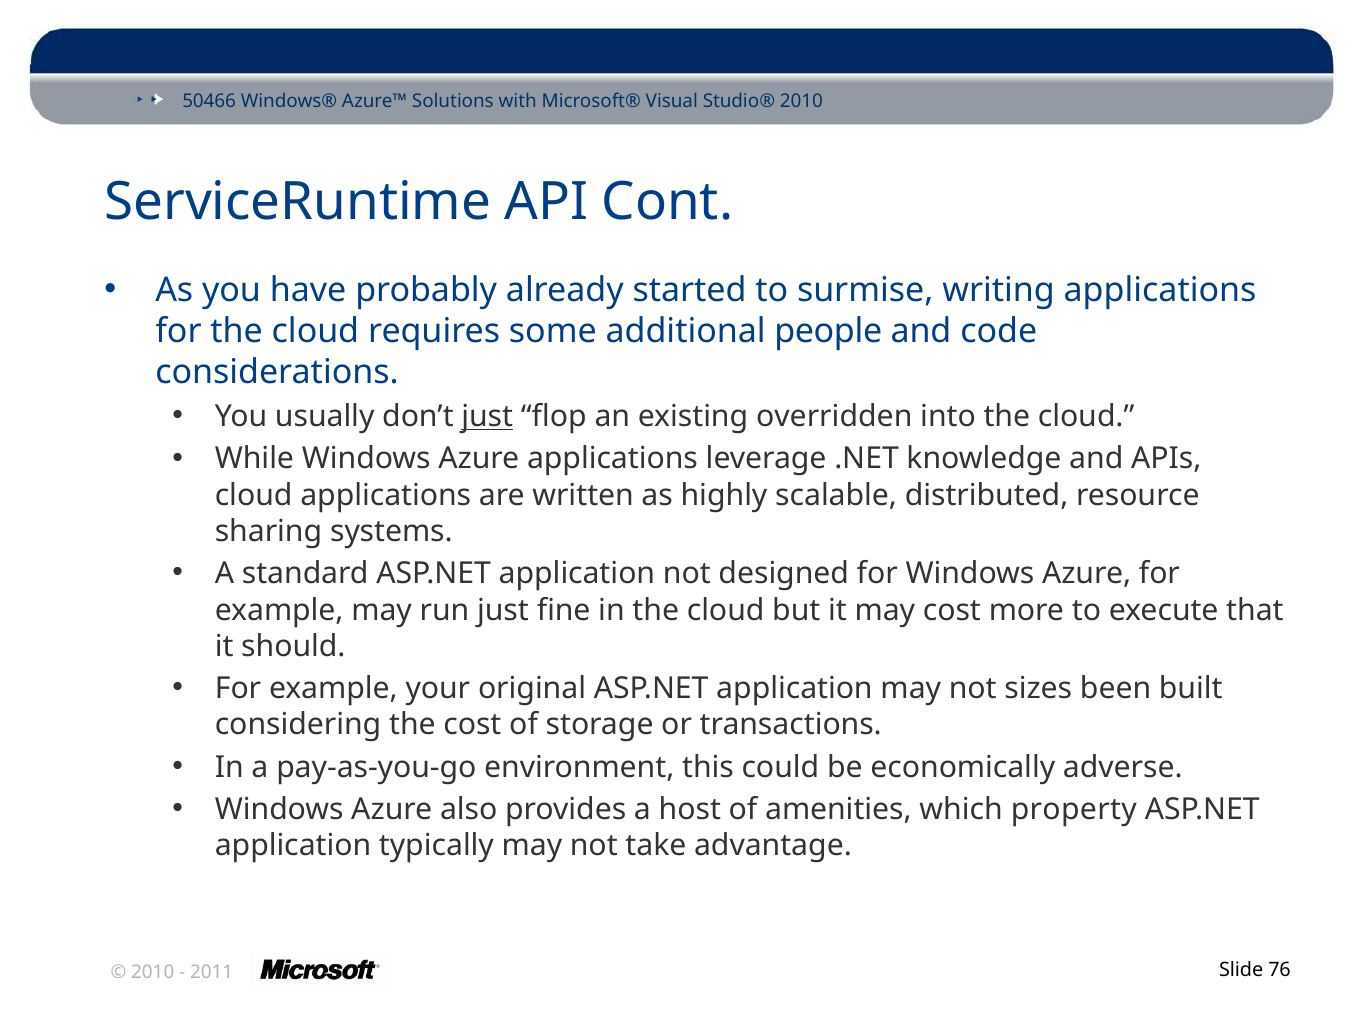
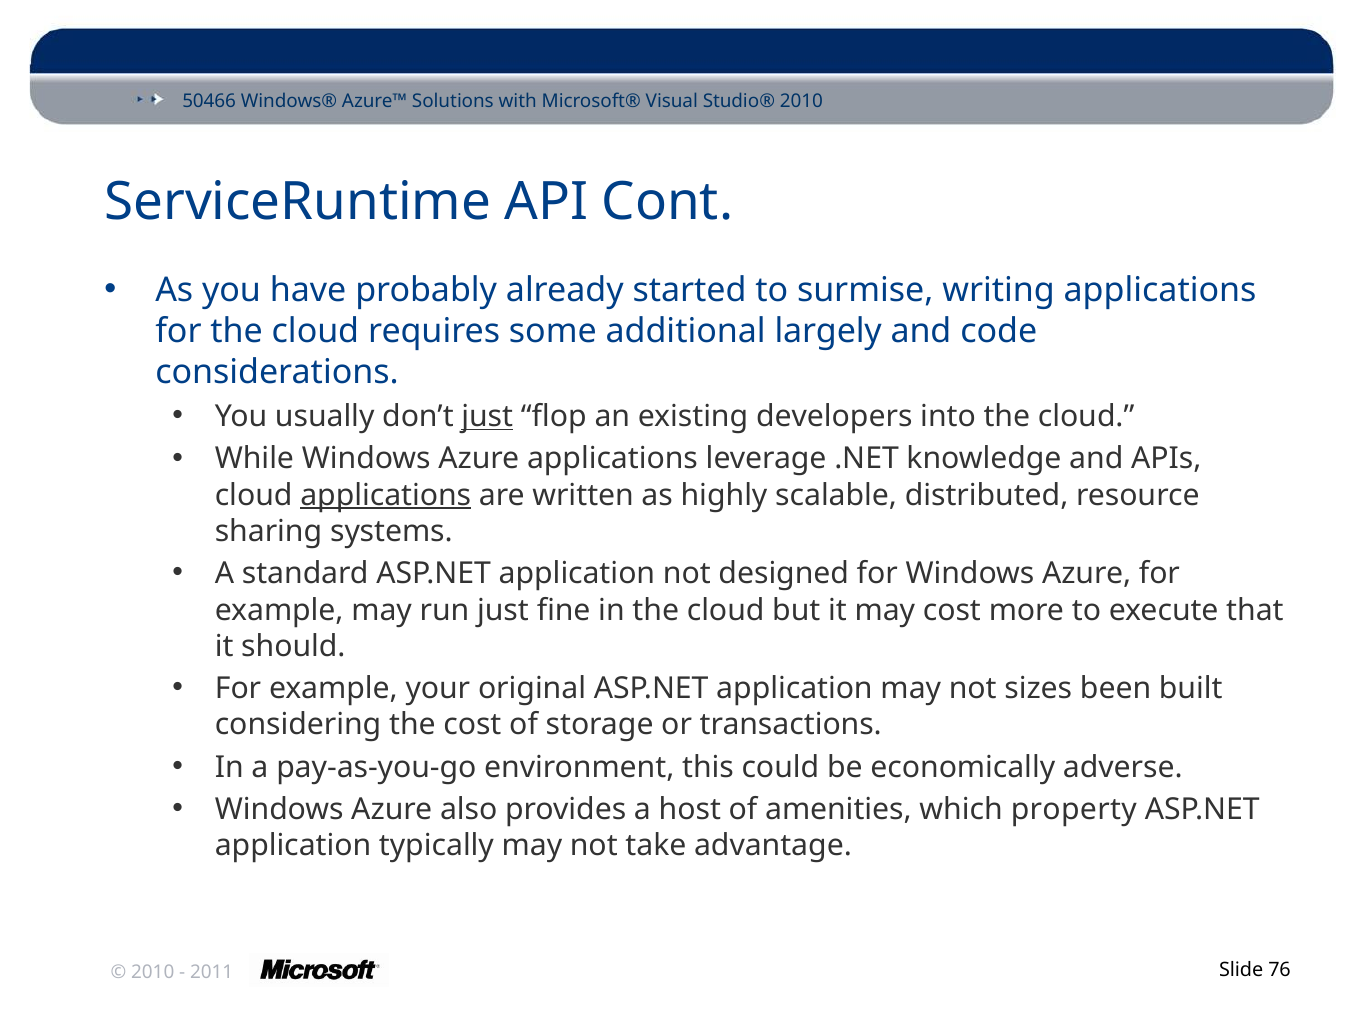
people: people -> largely (828, 331)
overridden: overridden -> developers (834, 416)
applications underline: none -> present (386, 495)
